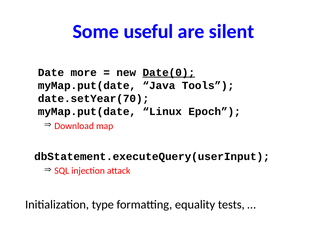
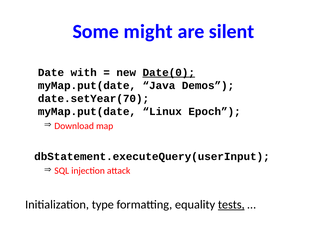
useful: useful -> might (148, 32)
more: more -> with (84, 72)
Tools: Tools -> Demos (208, 86)
tests underline: none -> present (231, 205)
